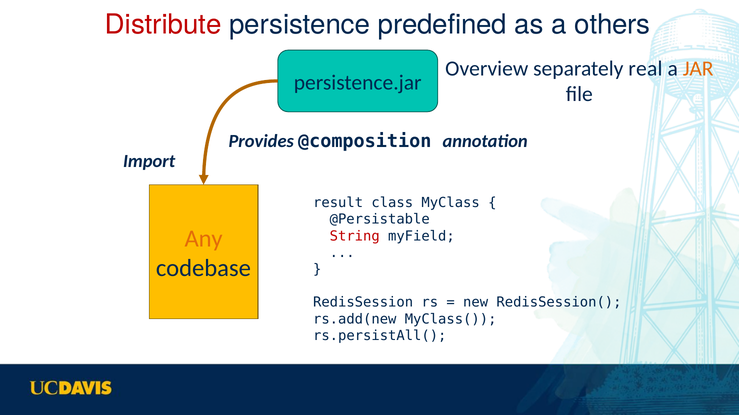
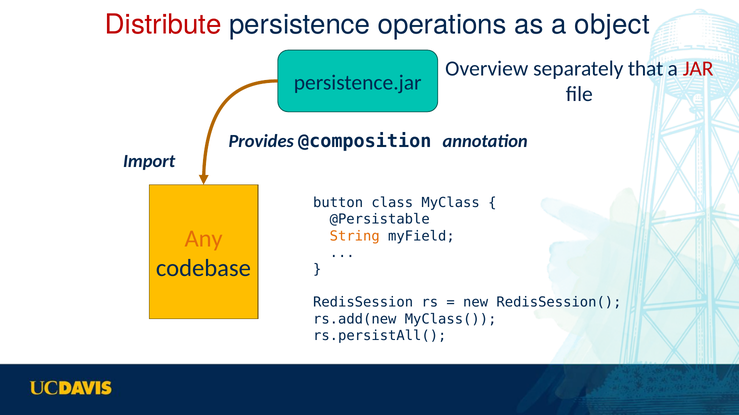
predefined: predefined -> operations (442, 25)
others: others -> object (612, 25)
real: real -> that (646, 69)
JAR colour: orange -> red (698, 69)
result: result -> button (338, 203)
String colour: red -> orange (355, 236)
